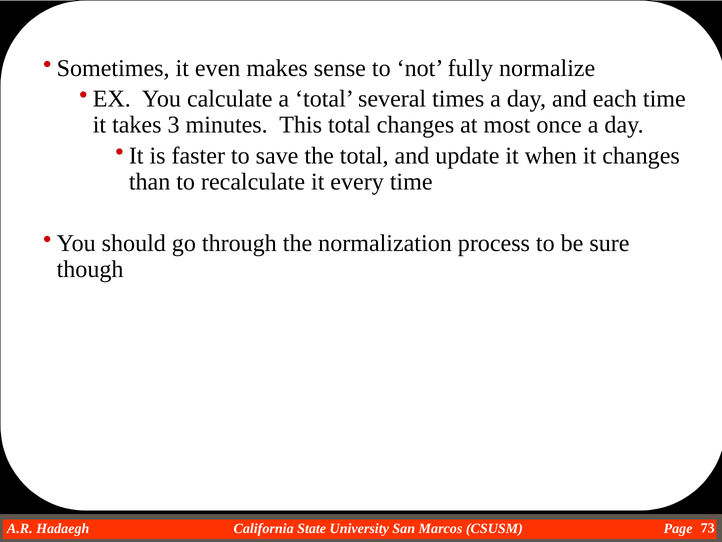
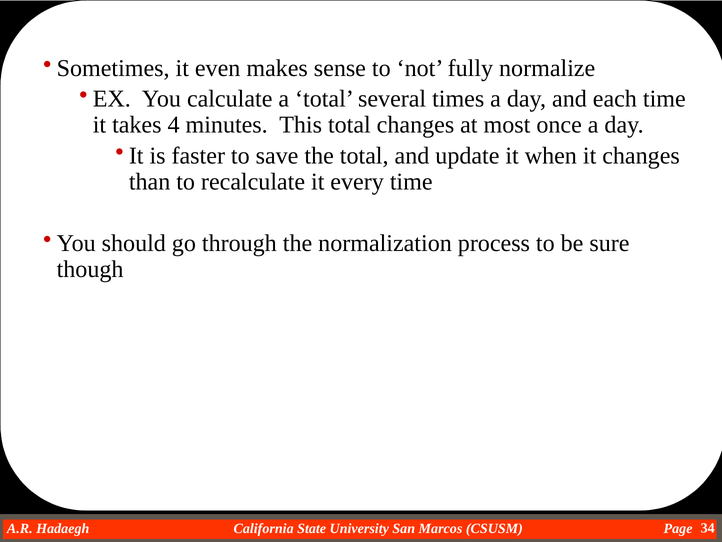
3: 3 -> 4 (174, 125)
73: 73 -> 34 (708, 527)
